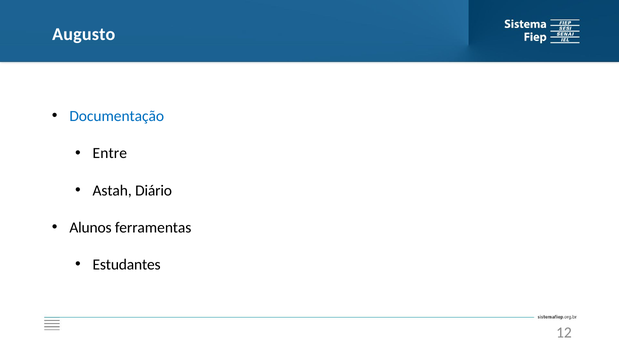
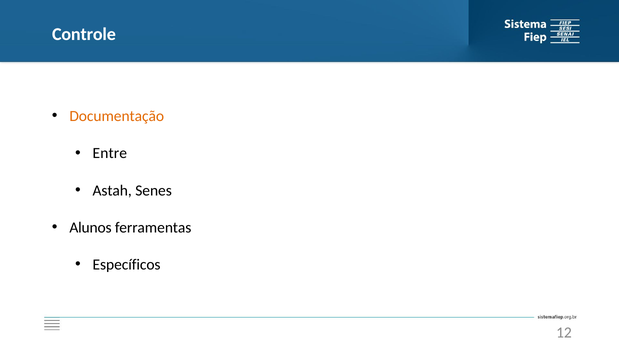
Augusto: Augusto -> Controle (84, 34)
Documentação colour: blue -> orange (117, 116)
Diário: Diário -> Senes (154, 190)
Estudantes: Estudantes -> Específicos (127, 265)
